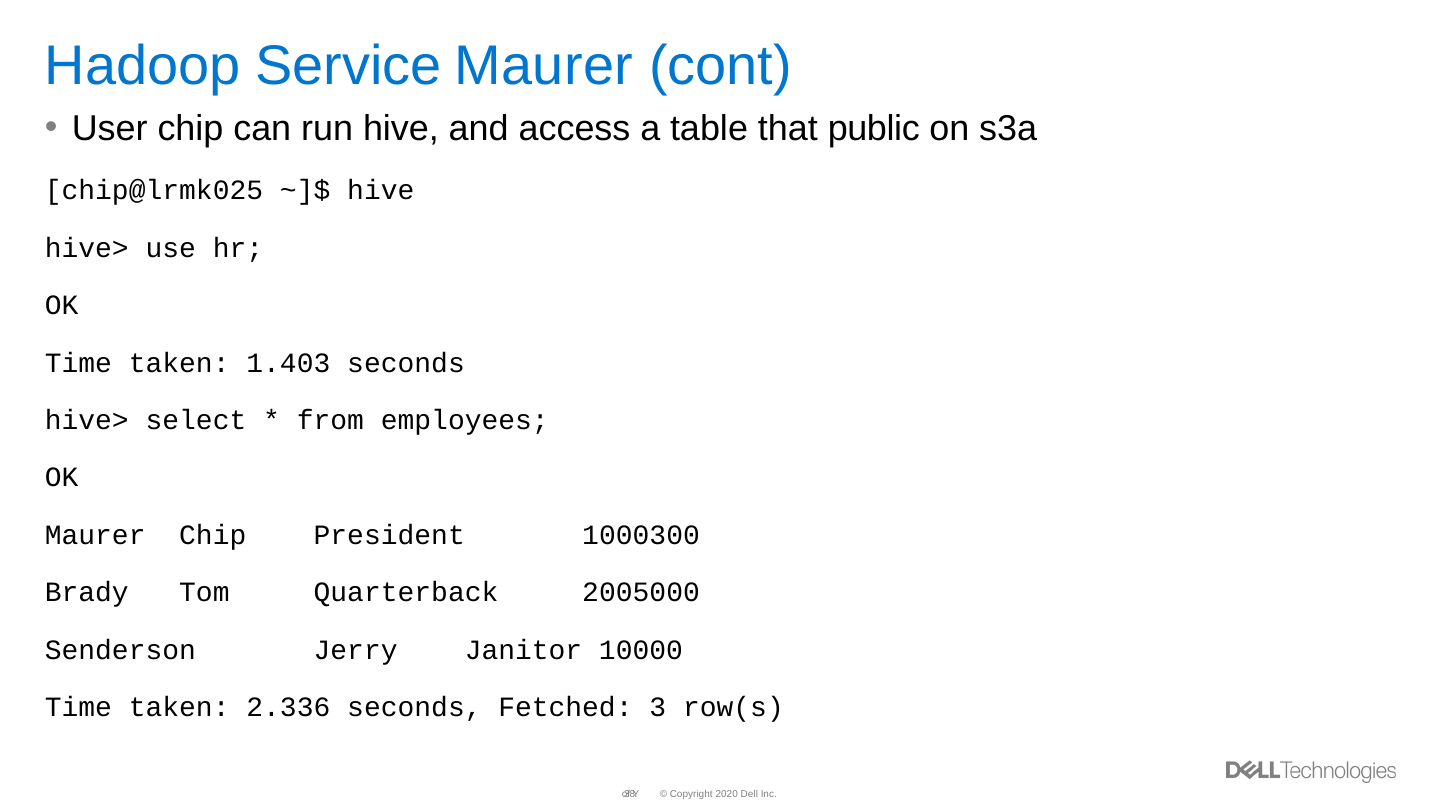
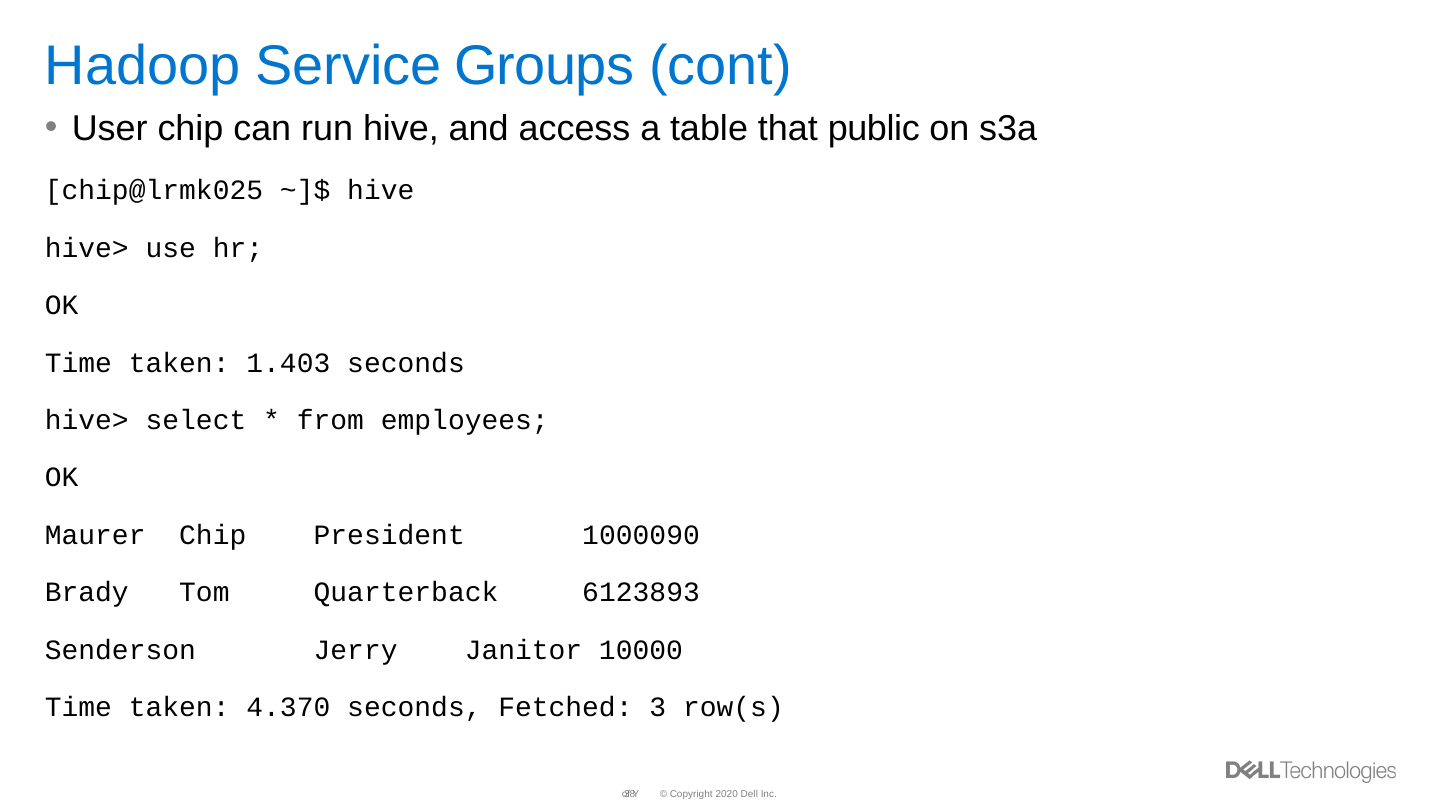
Service Maurer: Maurer -> Groups (544, 66)
1000300: 1000300 -> 1000090 (641, 535)
2005000: 2005000 -> 6123893 (641, 593)
2.336: 2.336 -> 4.370 (288, 708)
